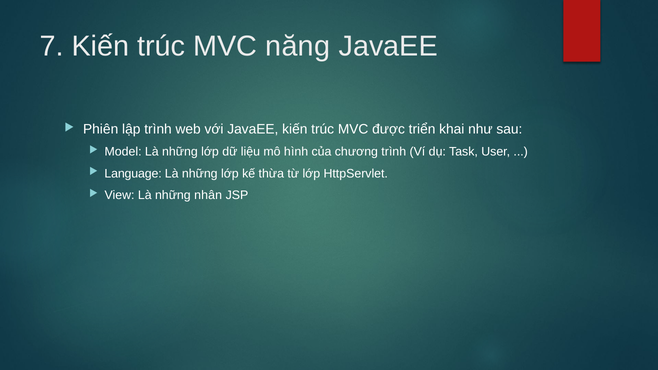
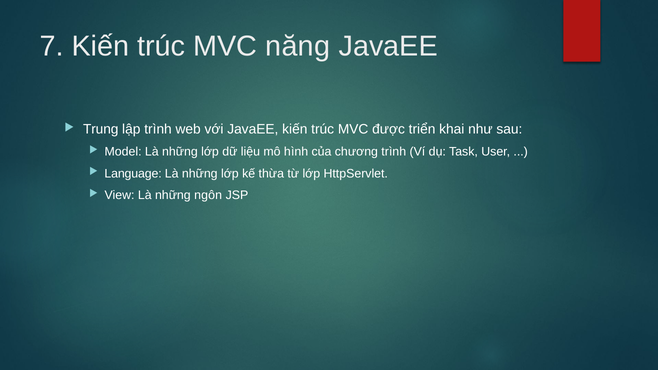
Phiên: Phiên -> Trung (101, 130)
nhân: nhân -> ngôn (208, 195)
